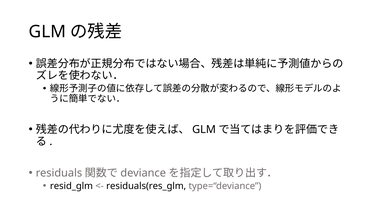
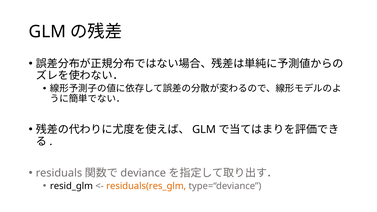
residuals(res_glm colour: black -> orange (146, 186)
